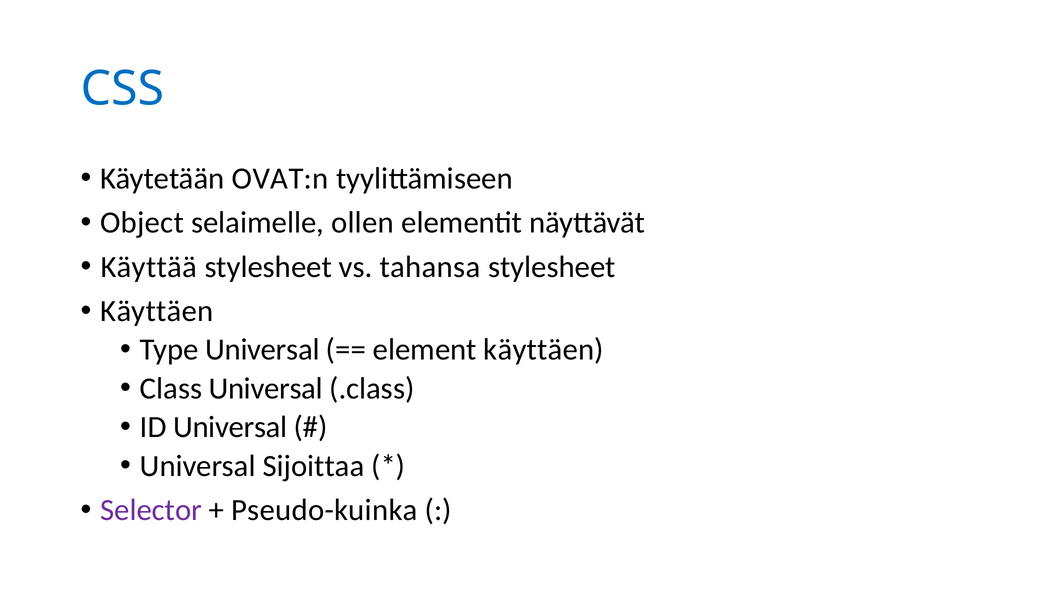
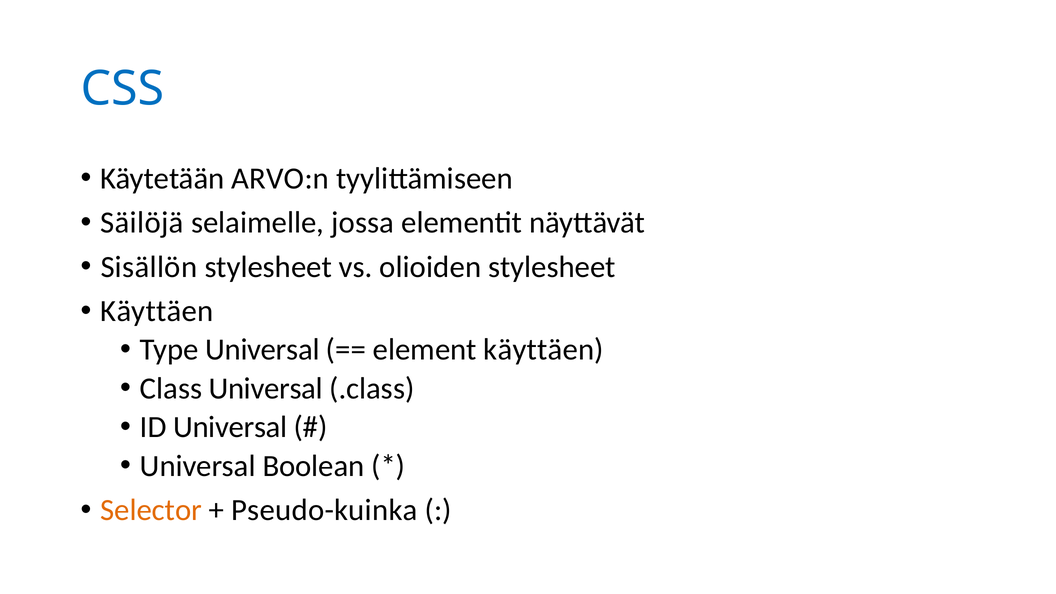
OVAT:n: OVAT:n -> ARVO:n (280, 178)
Object: Object -> Säilöjä (142, 223)
ollen: ollen -> jossa (363, 223)
Käyttää: Käyttää -> Sisällön (149, 267)
tahansa: tahansa -> olioiden (430, 267)
Sijoittaa: Sijoittaa -> Boolean (314, 466)
Selector colour: purple -> orange (151, 510)
